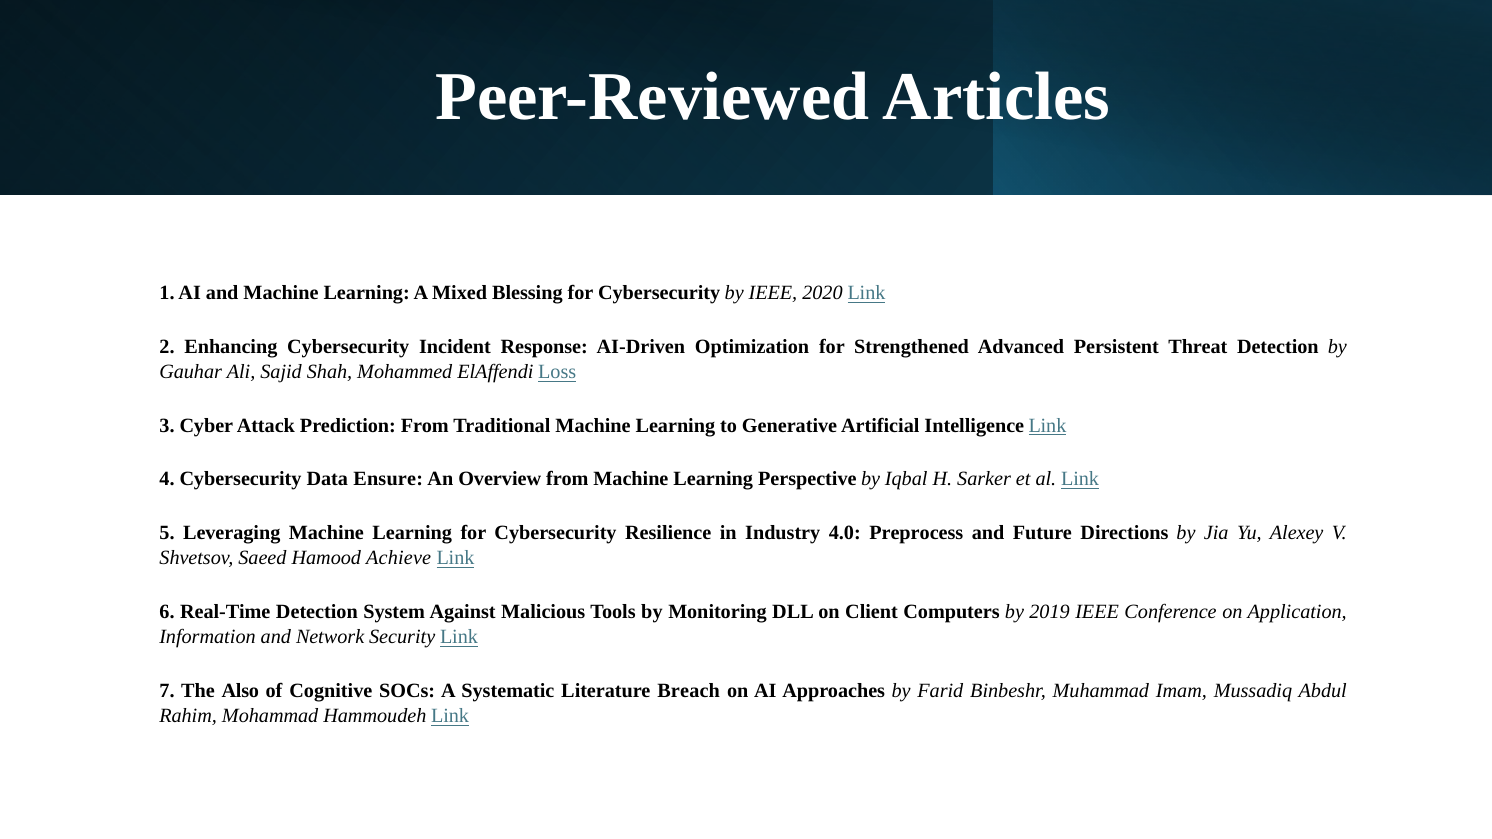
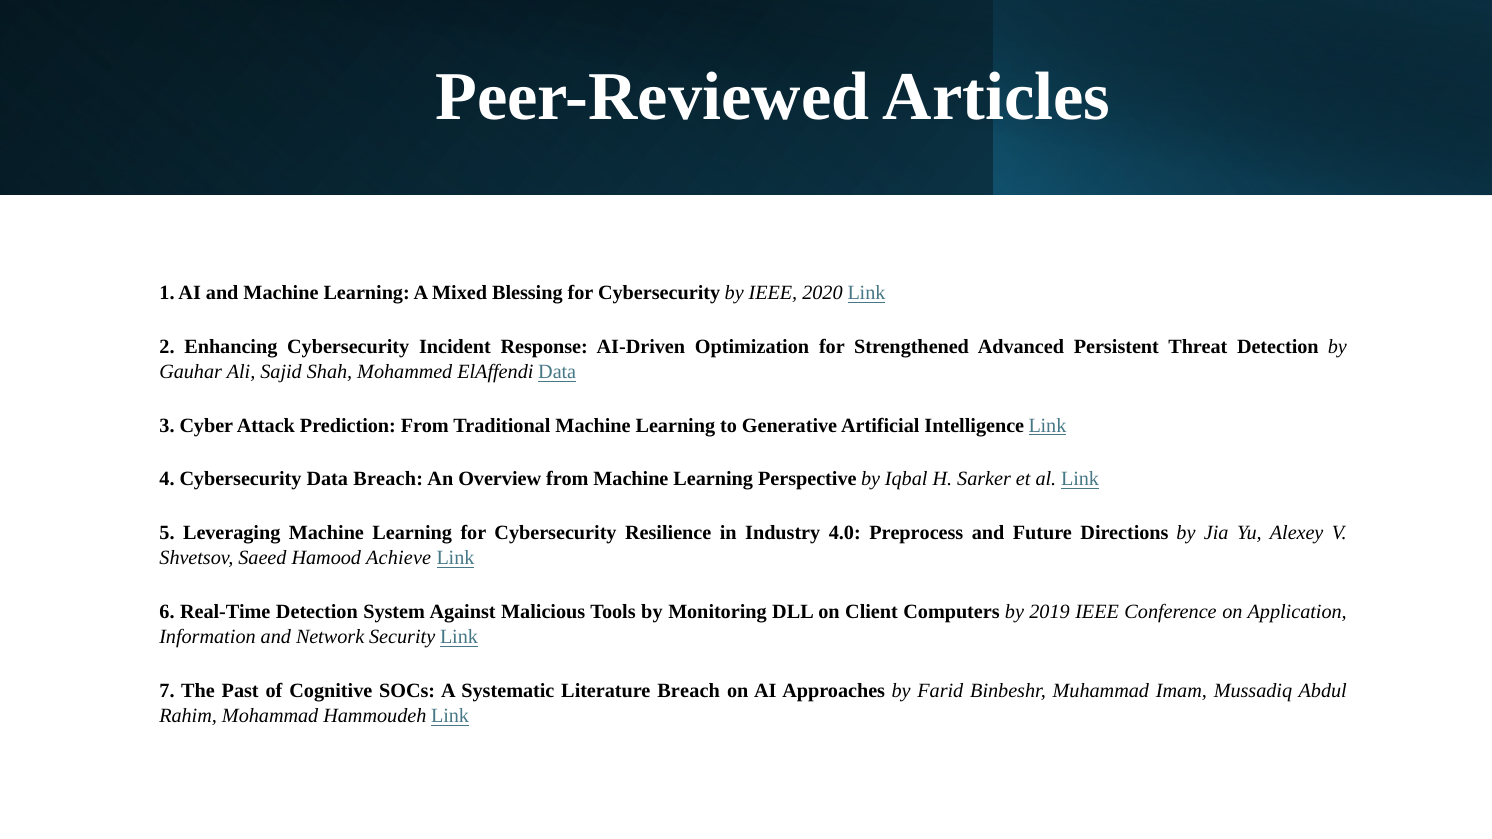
ElAffendi Loss: Loss -> Data (557, 372)
Data Ensure: Ensure -> Breach (388, 479)
Also: Also -> Past (240, 691)
